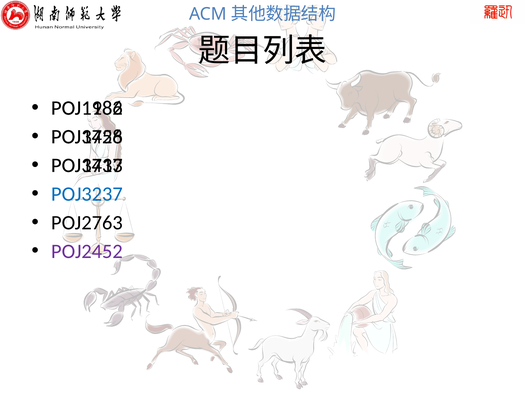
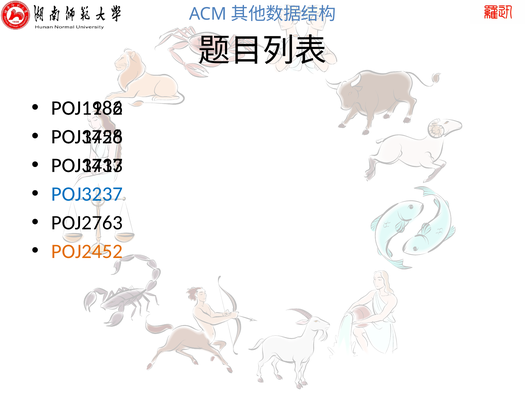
POJ2452 colour: purple -> orange (87, 251)
